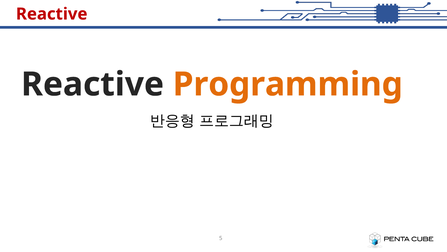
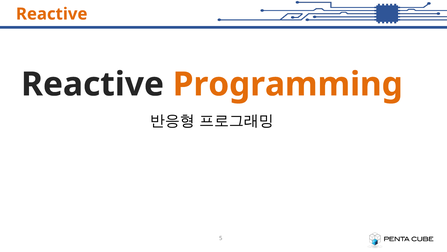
Reactive colour: red -> orange (52, 14)
